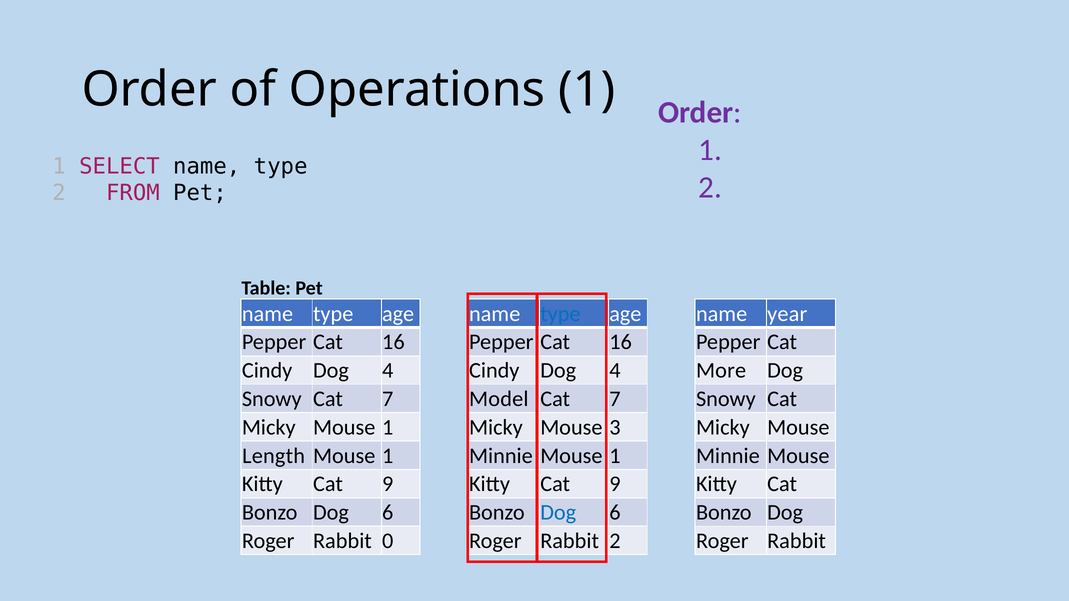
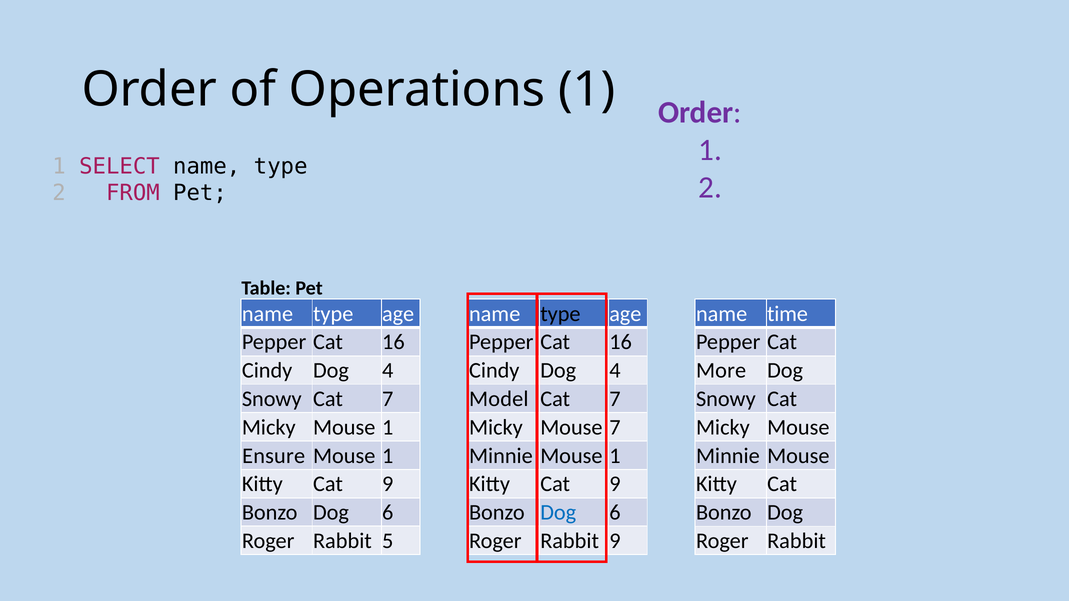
type colour: blue -> black (560, 314)
year: year -> time (787, 314)
Mouse 3: 3 -> 7 (615, 428)
Length: Length -> Ensure (274, 456)
0: 0 -> 5 (388, 541)
Rabbit 2: 2 -> 9 (615, 541)
